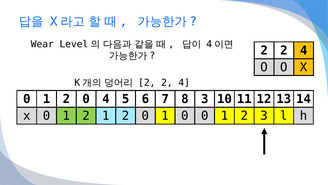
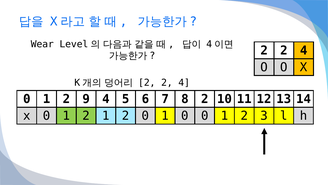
0 1 2 0: 0 -> 9 (86, 99)
8 3: 3 -> 2 (205, 99)
